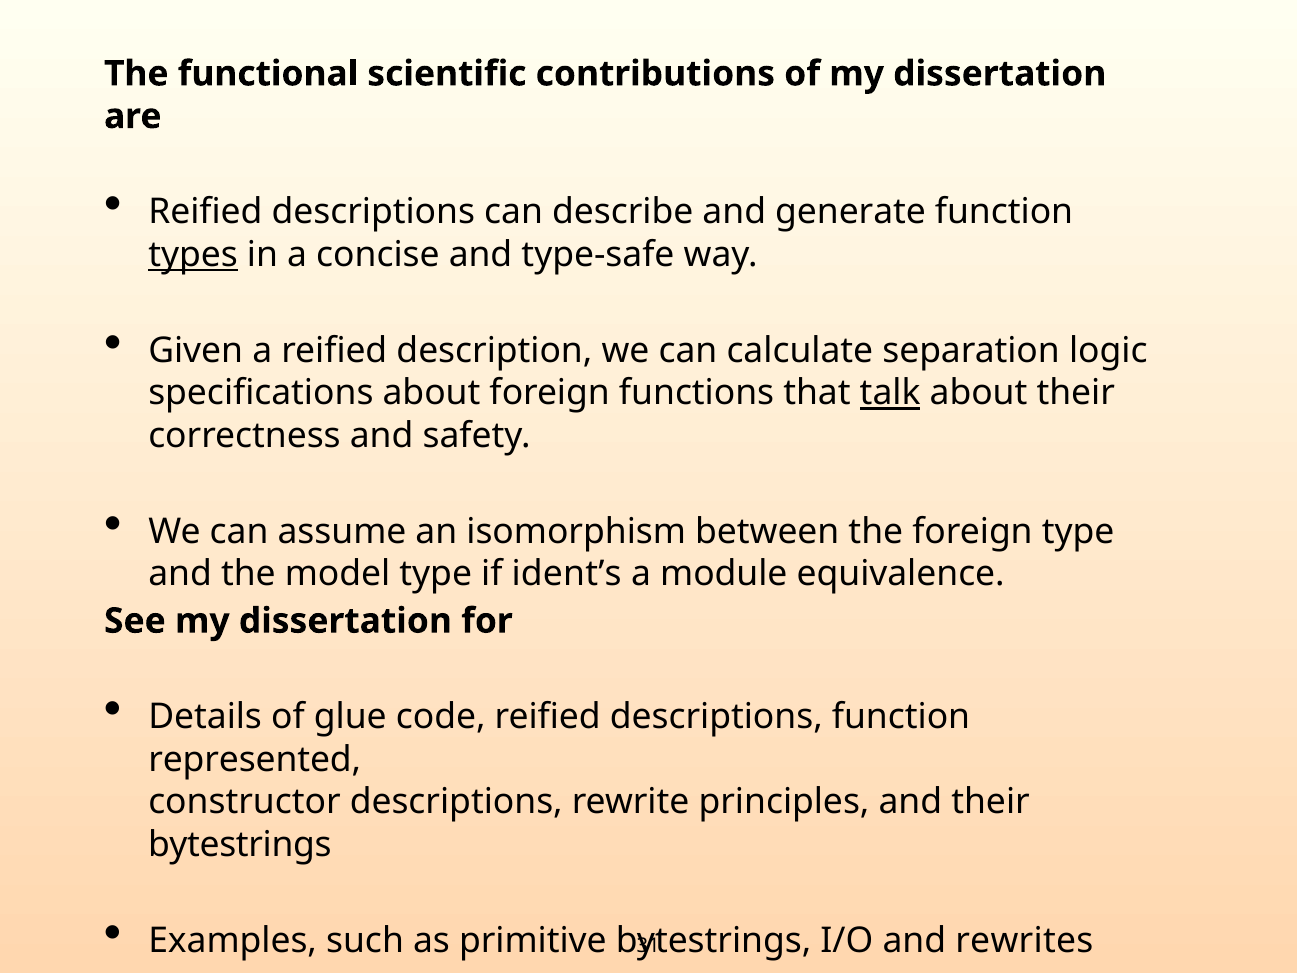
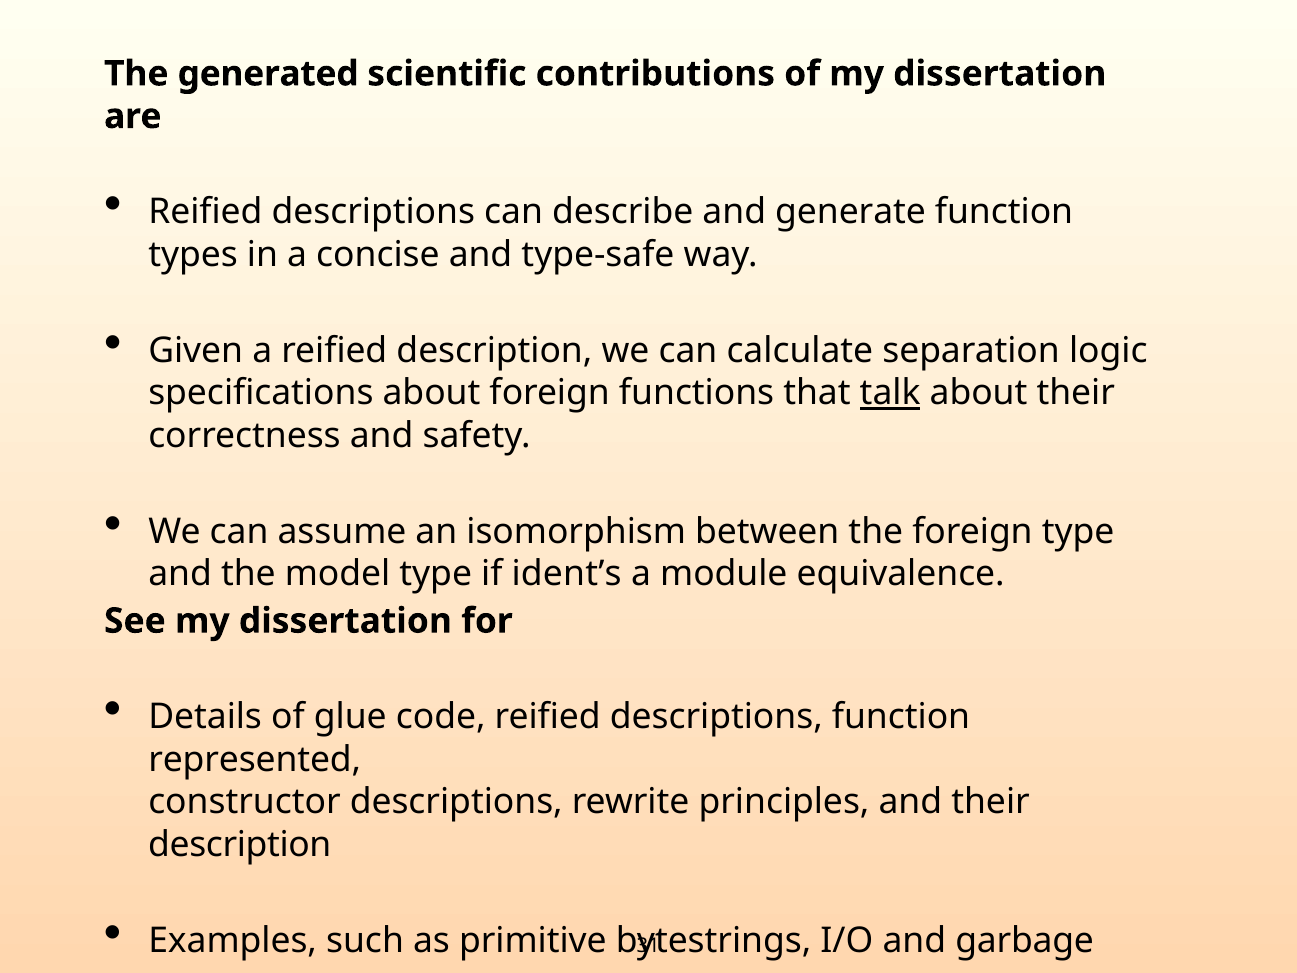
functional: functional -> generated (268, 74)
types underline: present -> none (193, 255)
bytestrings: bytestrings -> description (240, 844)
rewrites: rewrites -> garbage (1025, 940)
